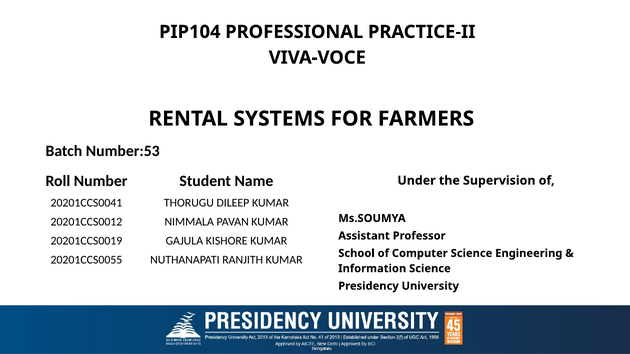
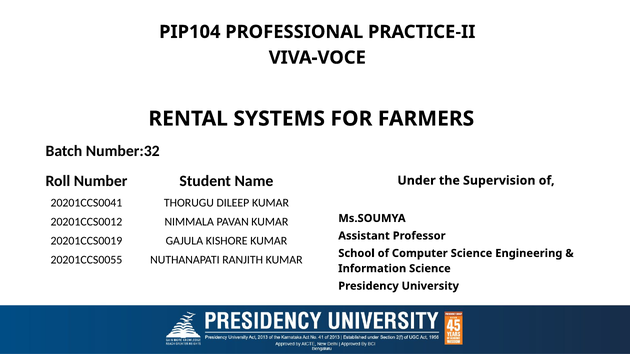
Number:53: Number:53 -> Number:32 (123, 151)
